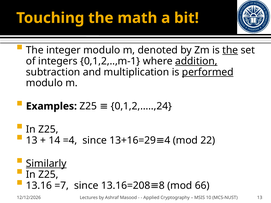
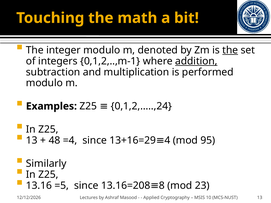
performed underline: present -> none (208, 72)
14: 14 -> 48 (54, 141)
22: 22 -> 95 (208, 141)
Similarly underline: present -> none (46, 164)
=7: =7 -> =5 (62, 186)
66: 66 -> 23 (202, 186)
